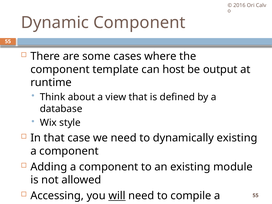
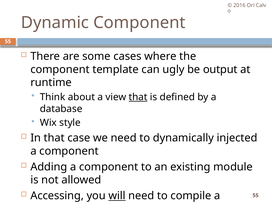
host: host -> ugly (174, 69)
that underline: none -> present (138, 97)
dynamically existing: existing -> injected (237, 138)
